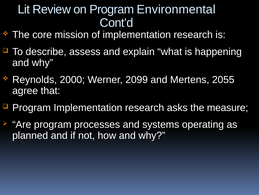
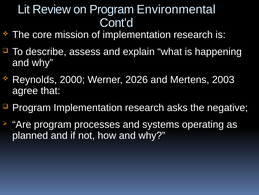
2099: 2099 -> 2026 (137, 79)
2055: 2055 -> 2003 (223, 79)
measure: measure -> negative (228, 107)
